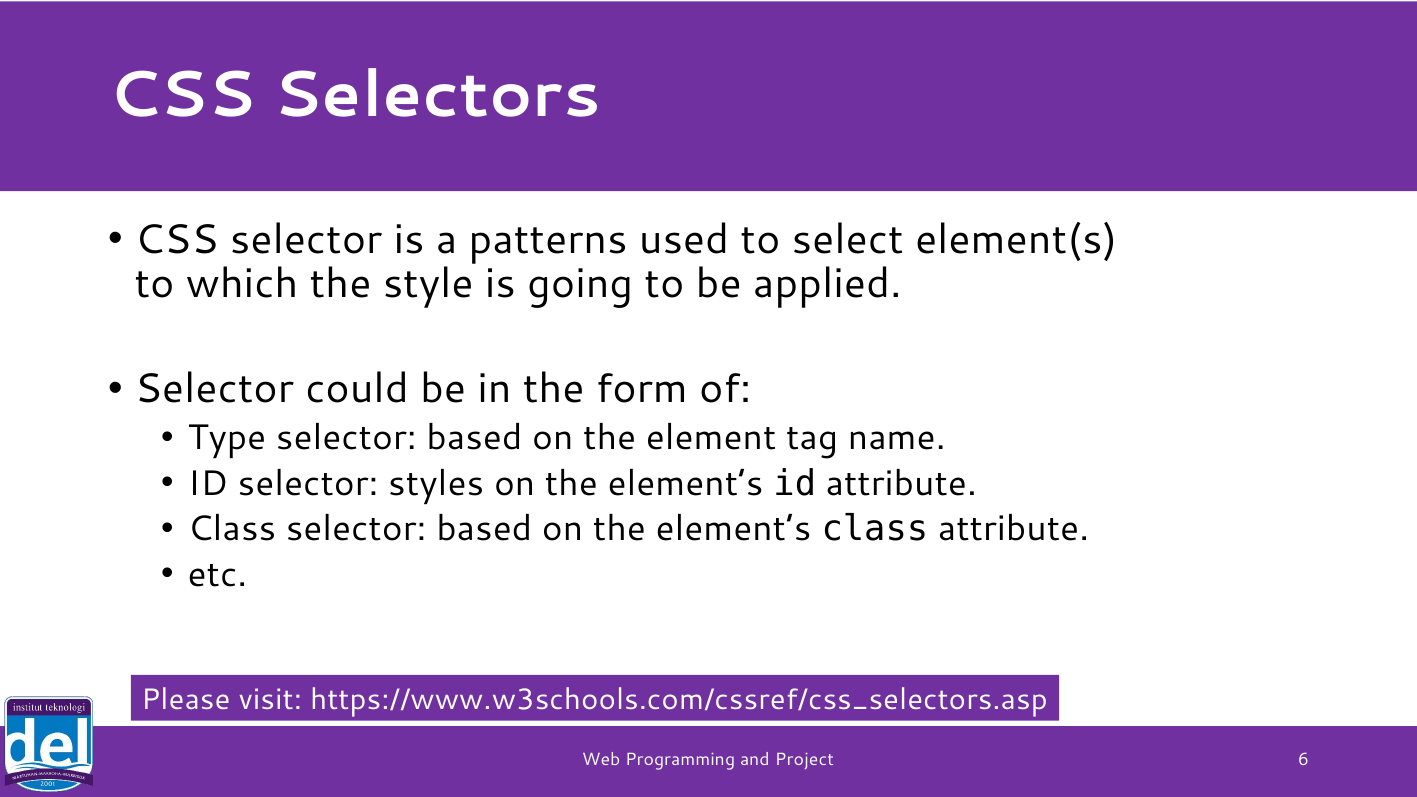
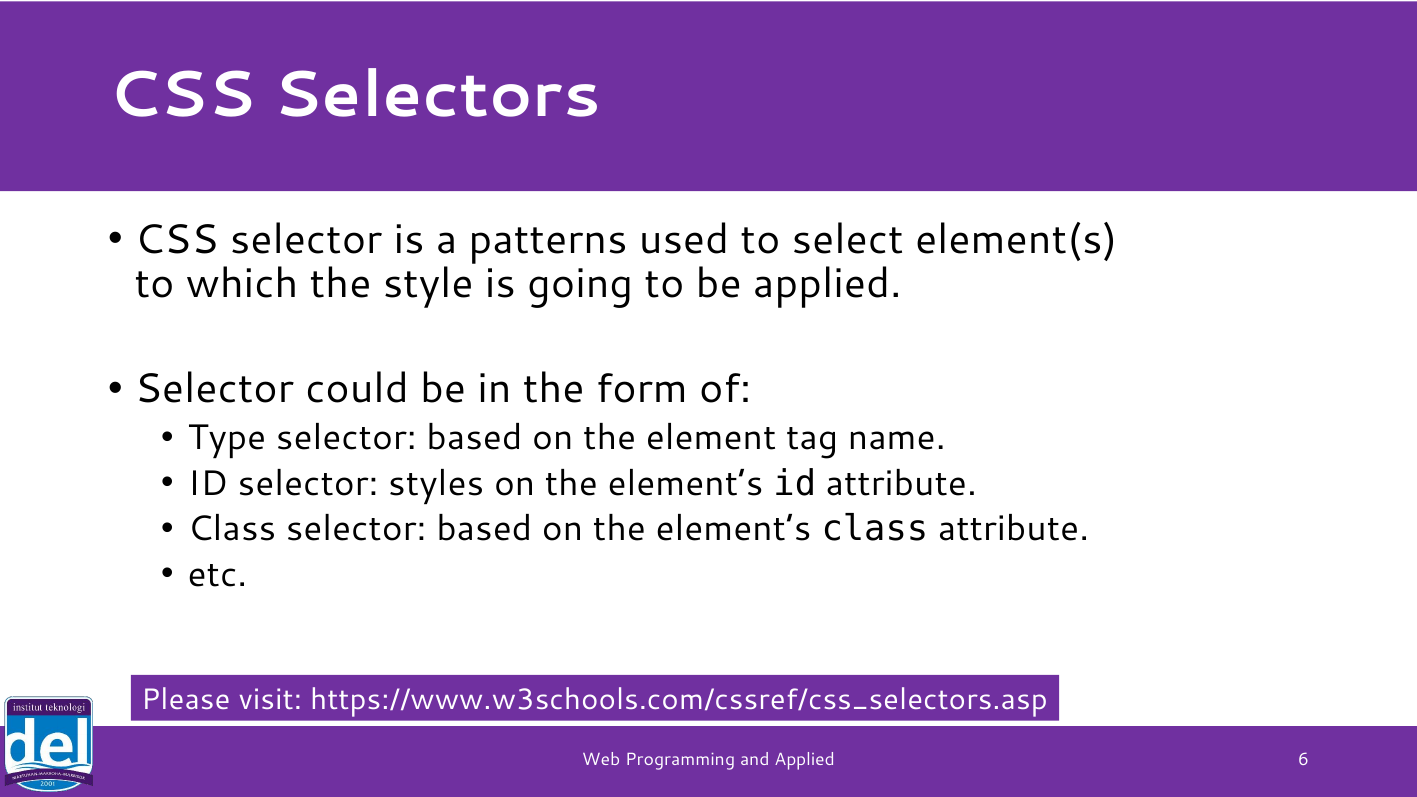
and Project: Project -> Applied (805, 759)
